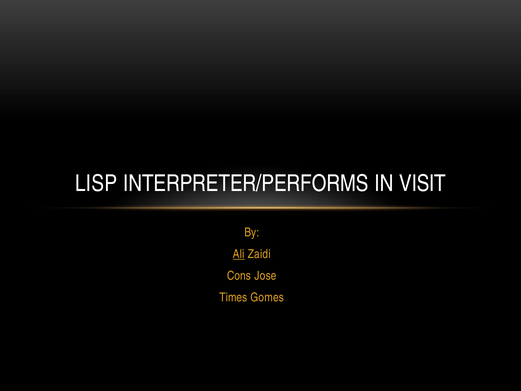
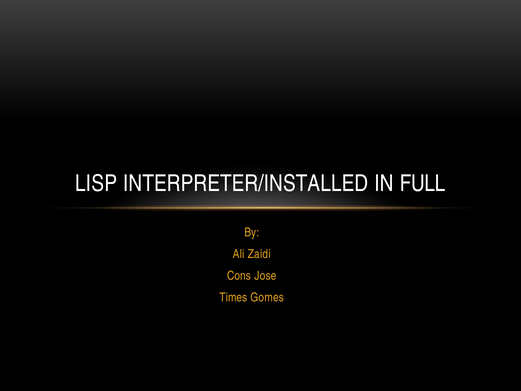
INTERPRETER/PERFORMS: INTERPRETER/PERFORMS -> INTERPRETER/INSTALLED (246, 183)
VISIT: VISIT -> FULL (423, 183)
Ali underline: present -> none (239, 254)
